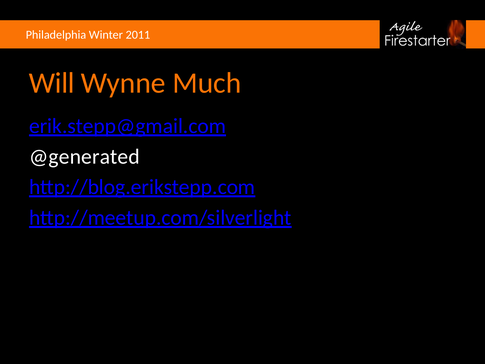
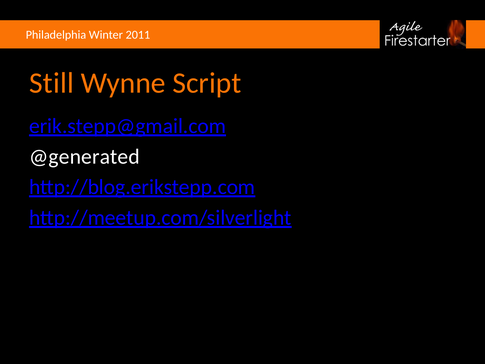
Will: Will -> Still (51, 83)
Much: Much -> Script (207, 83)
